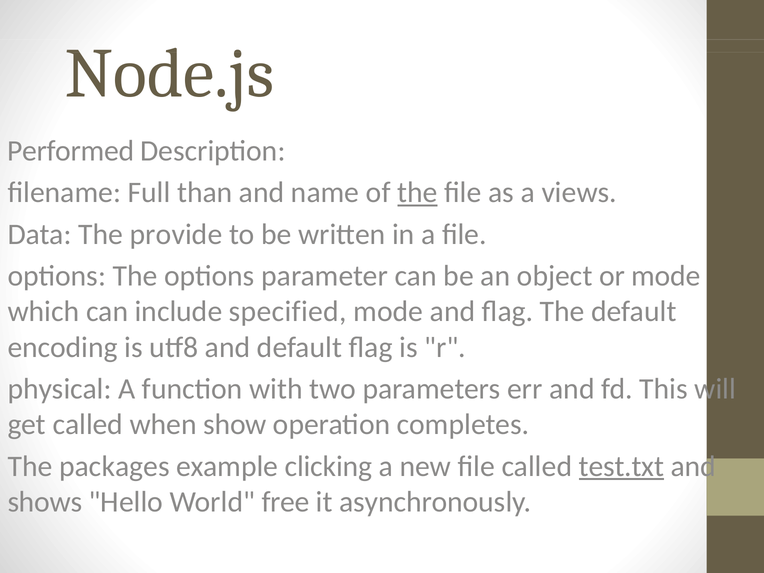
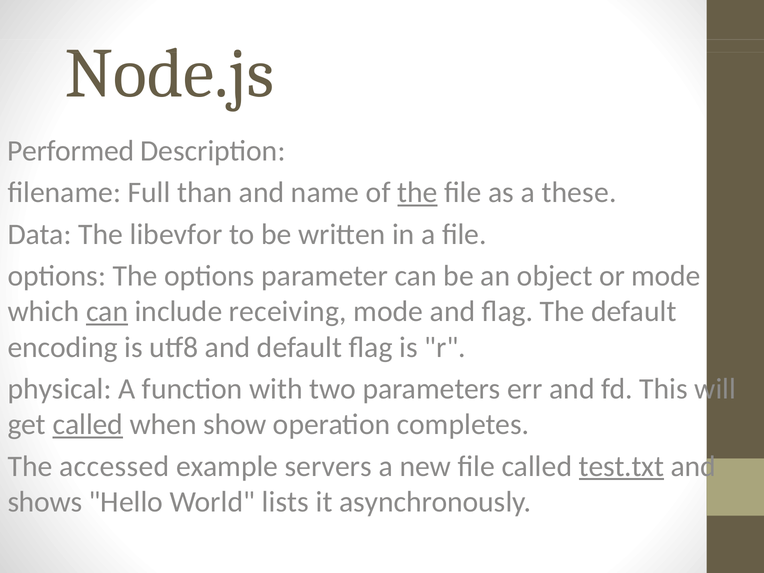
views: views -> these (579, 193)
provide: provide -> libevfor (176, 234)
can underline: none -> present (107, 312)
specified: specified -> receiving (288, 312)
called underline: none -> present (88, 425)
packages: packages -> accessed (114, 466)
clicking: clicking -> servers (328, 466)
free: free -> lists (285, 502)
